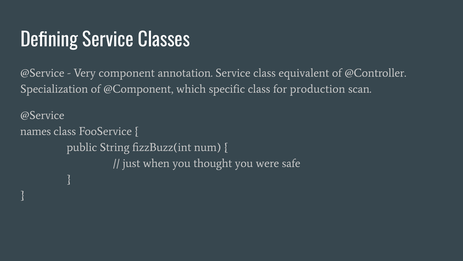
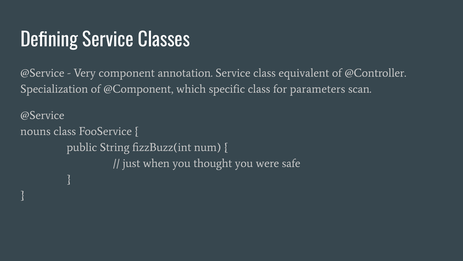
production: production -> parameters (318, 89)
names: names -> nouns (36, 131)
